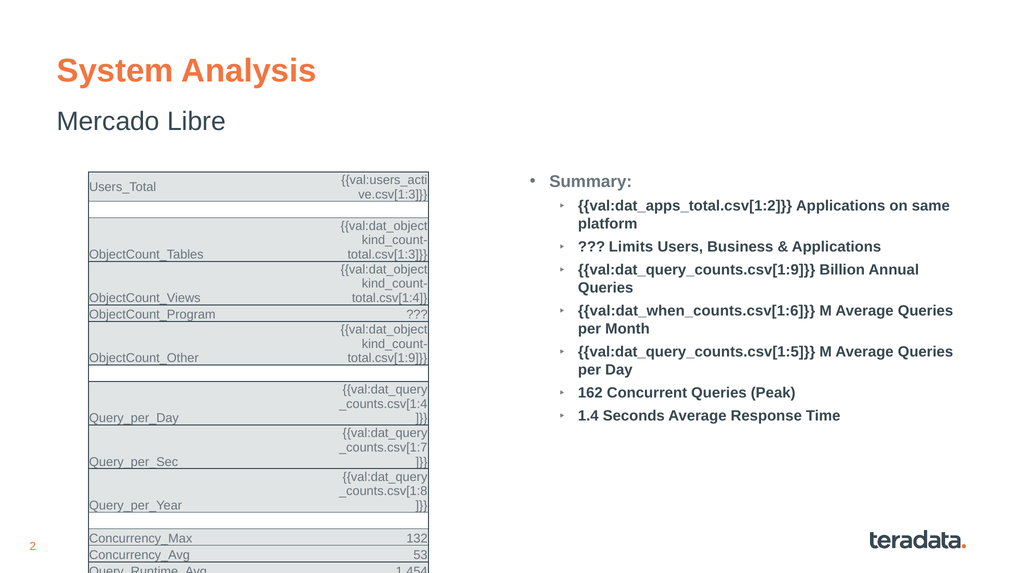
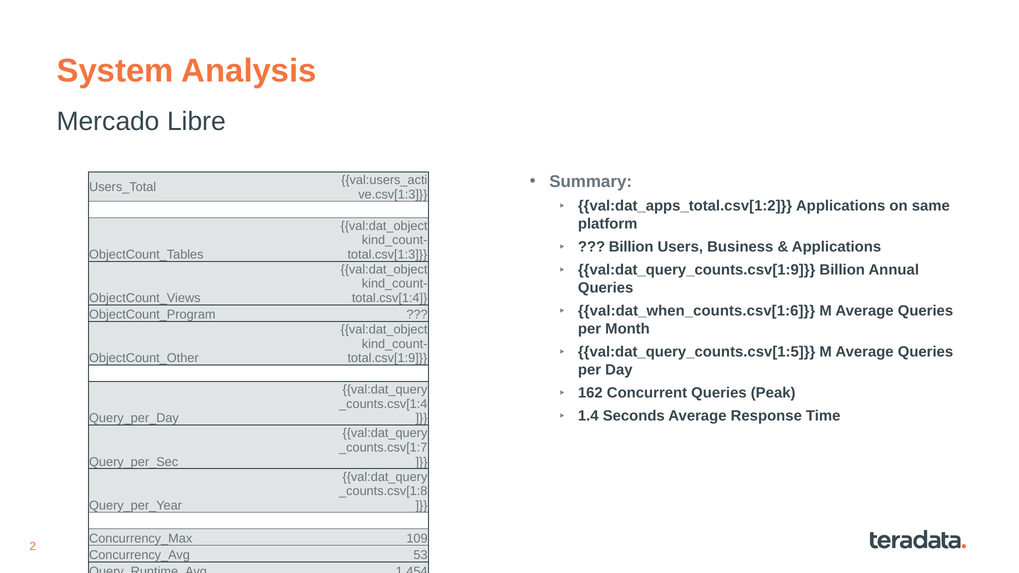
Limits: Limits -> Billion (631, 247)
132: 132 -> 109 (417, 539)
